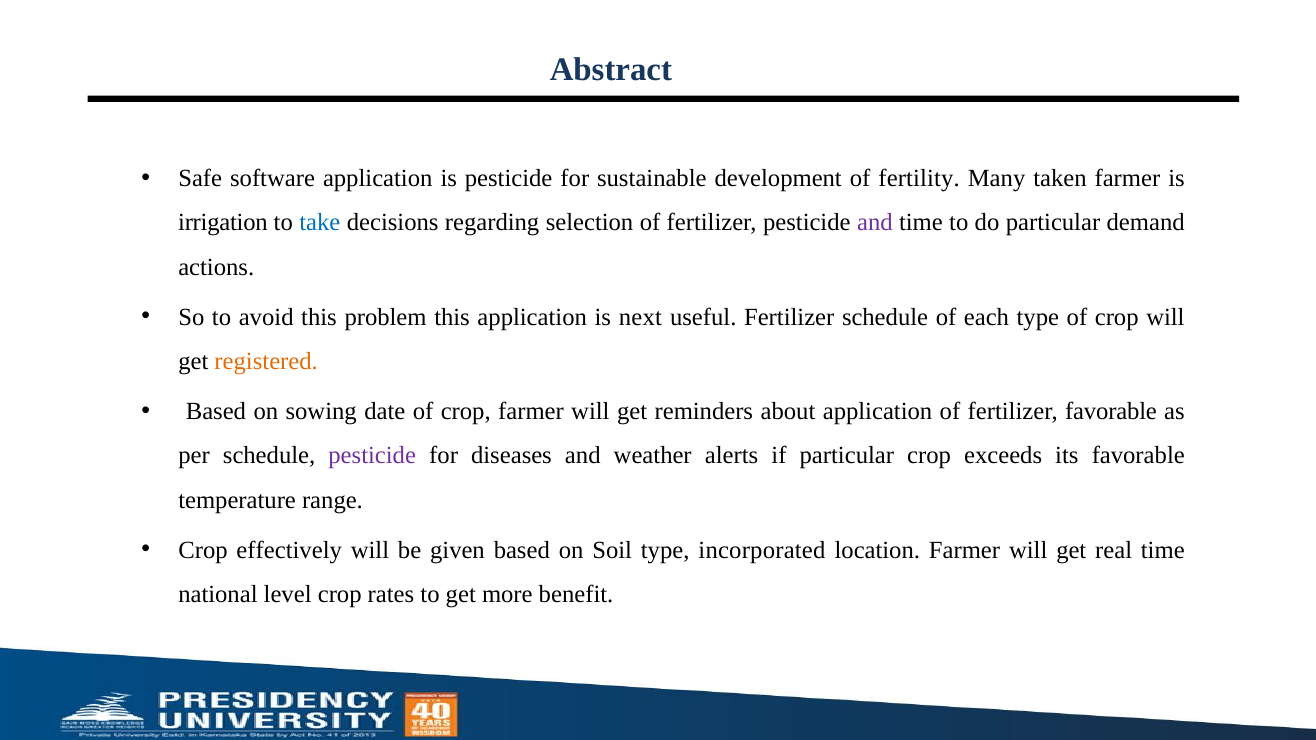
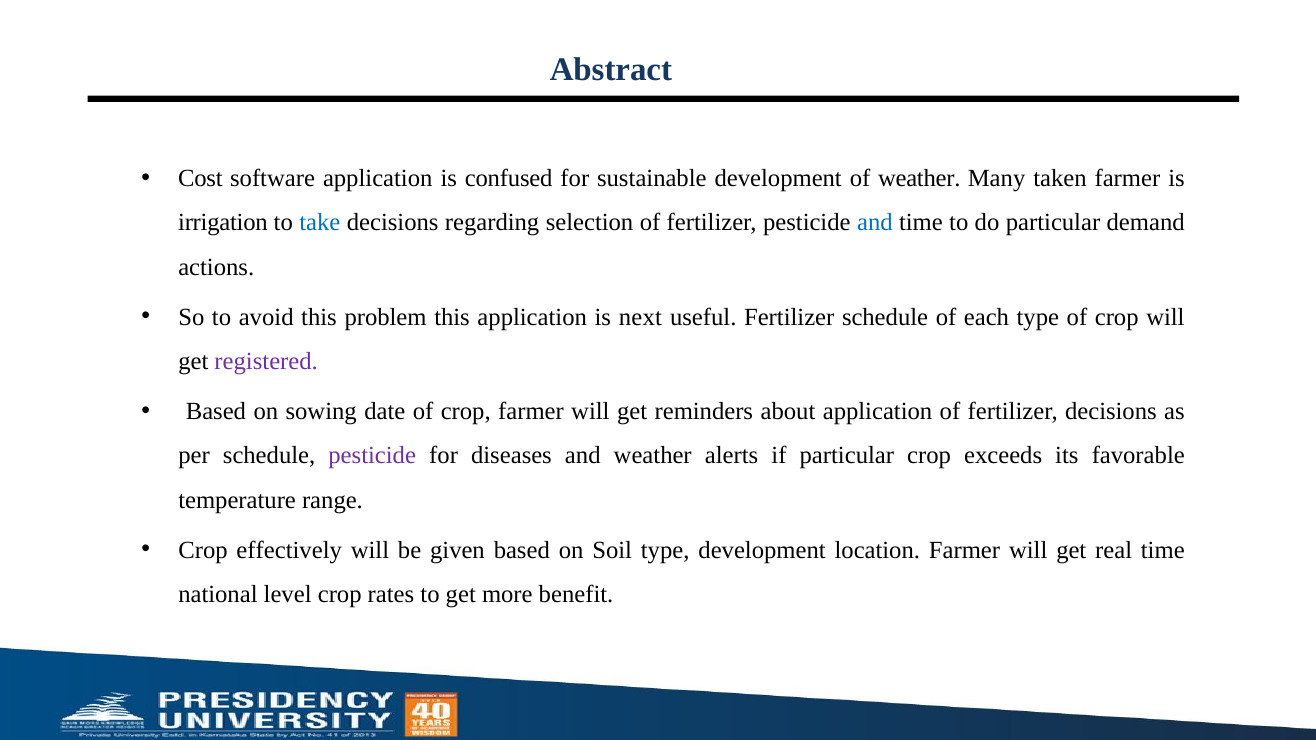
Safe: Safe -> Cost (200, 178)
is pesticide: pesticide -> confused (509, 178)
of fertility: fertility -> weather (919, 178)
and colour: purple -> blue (875, 223)
registered colour: orange -> purple (266, 362)
fertilizer favorable: favorable -> decisions (1111, 411)
type incorporated: incorporated -> development (762, 550)
